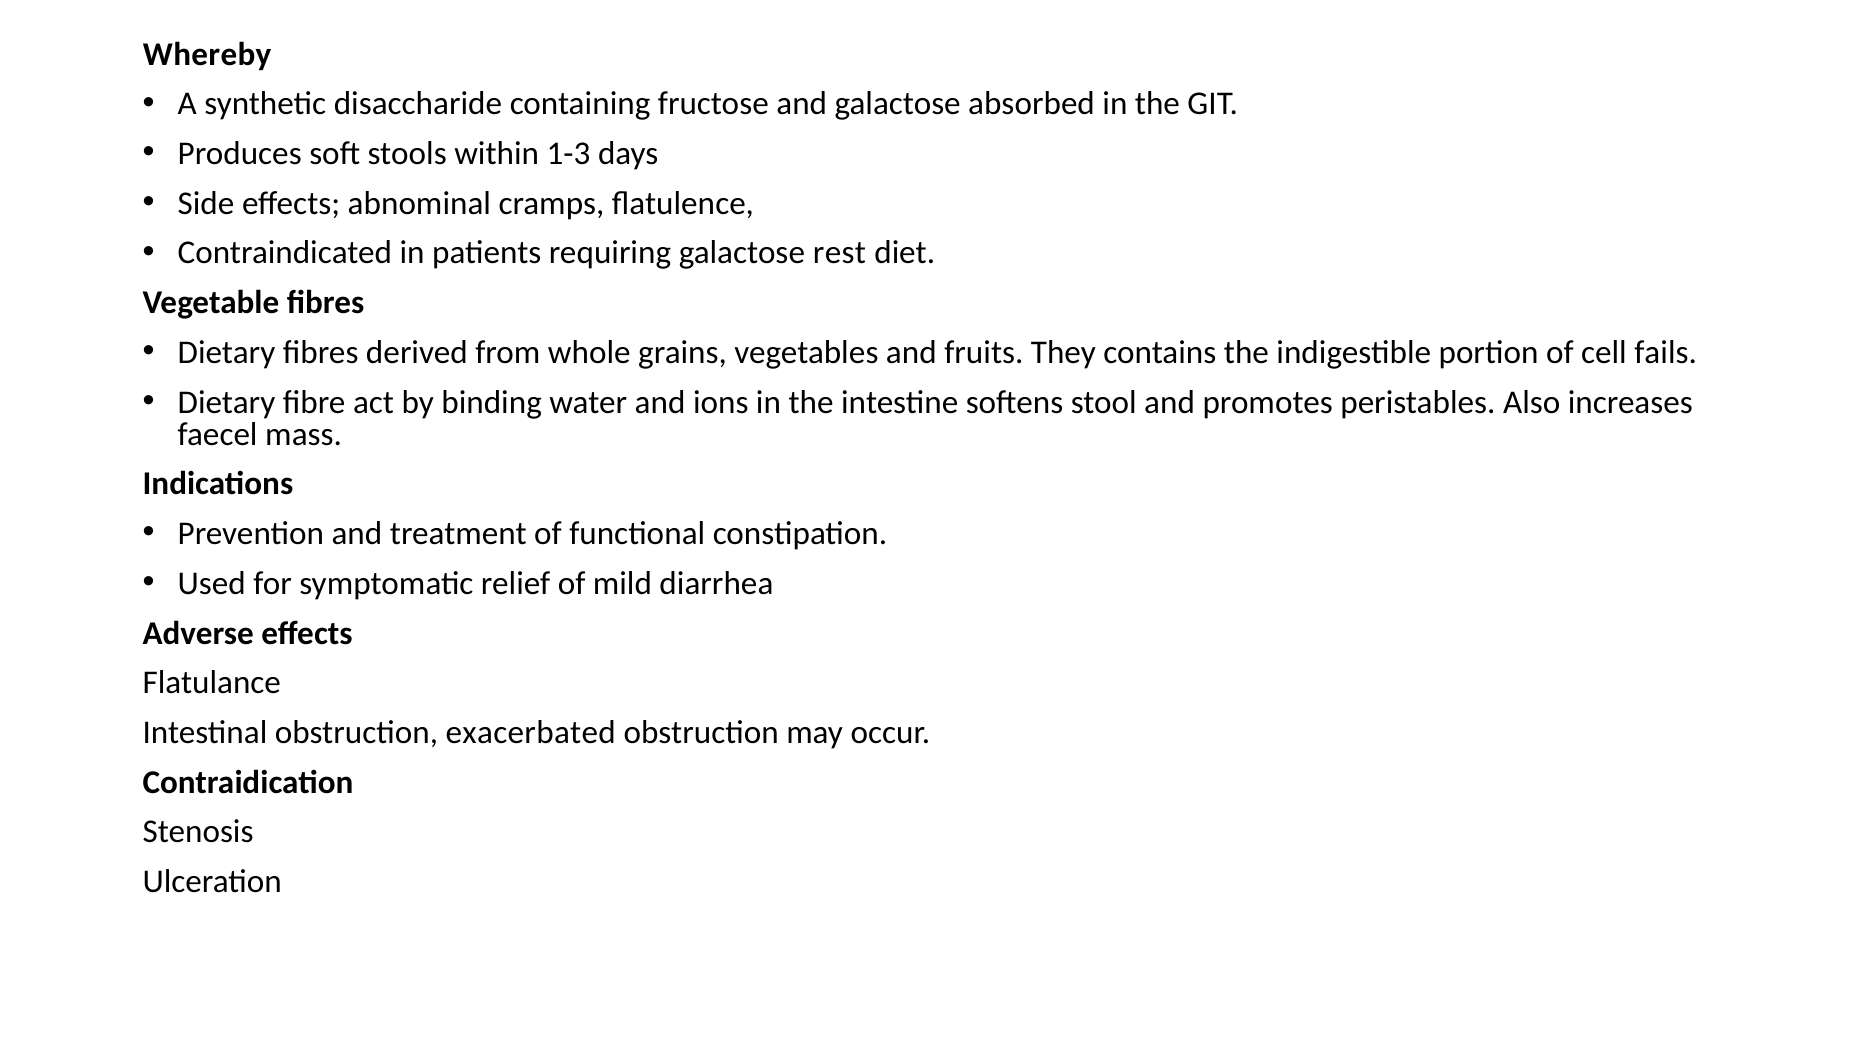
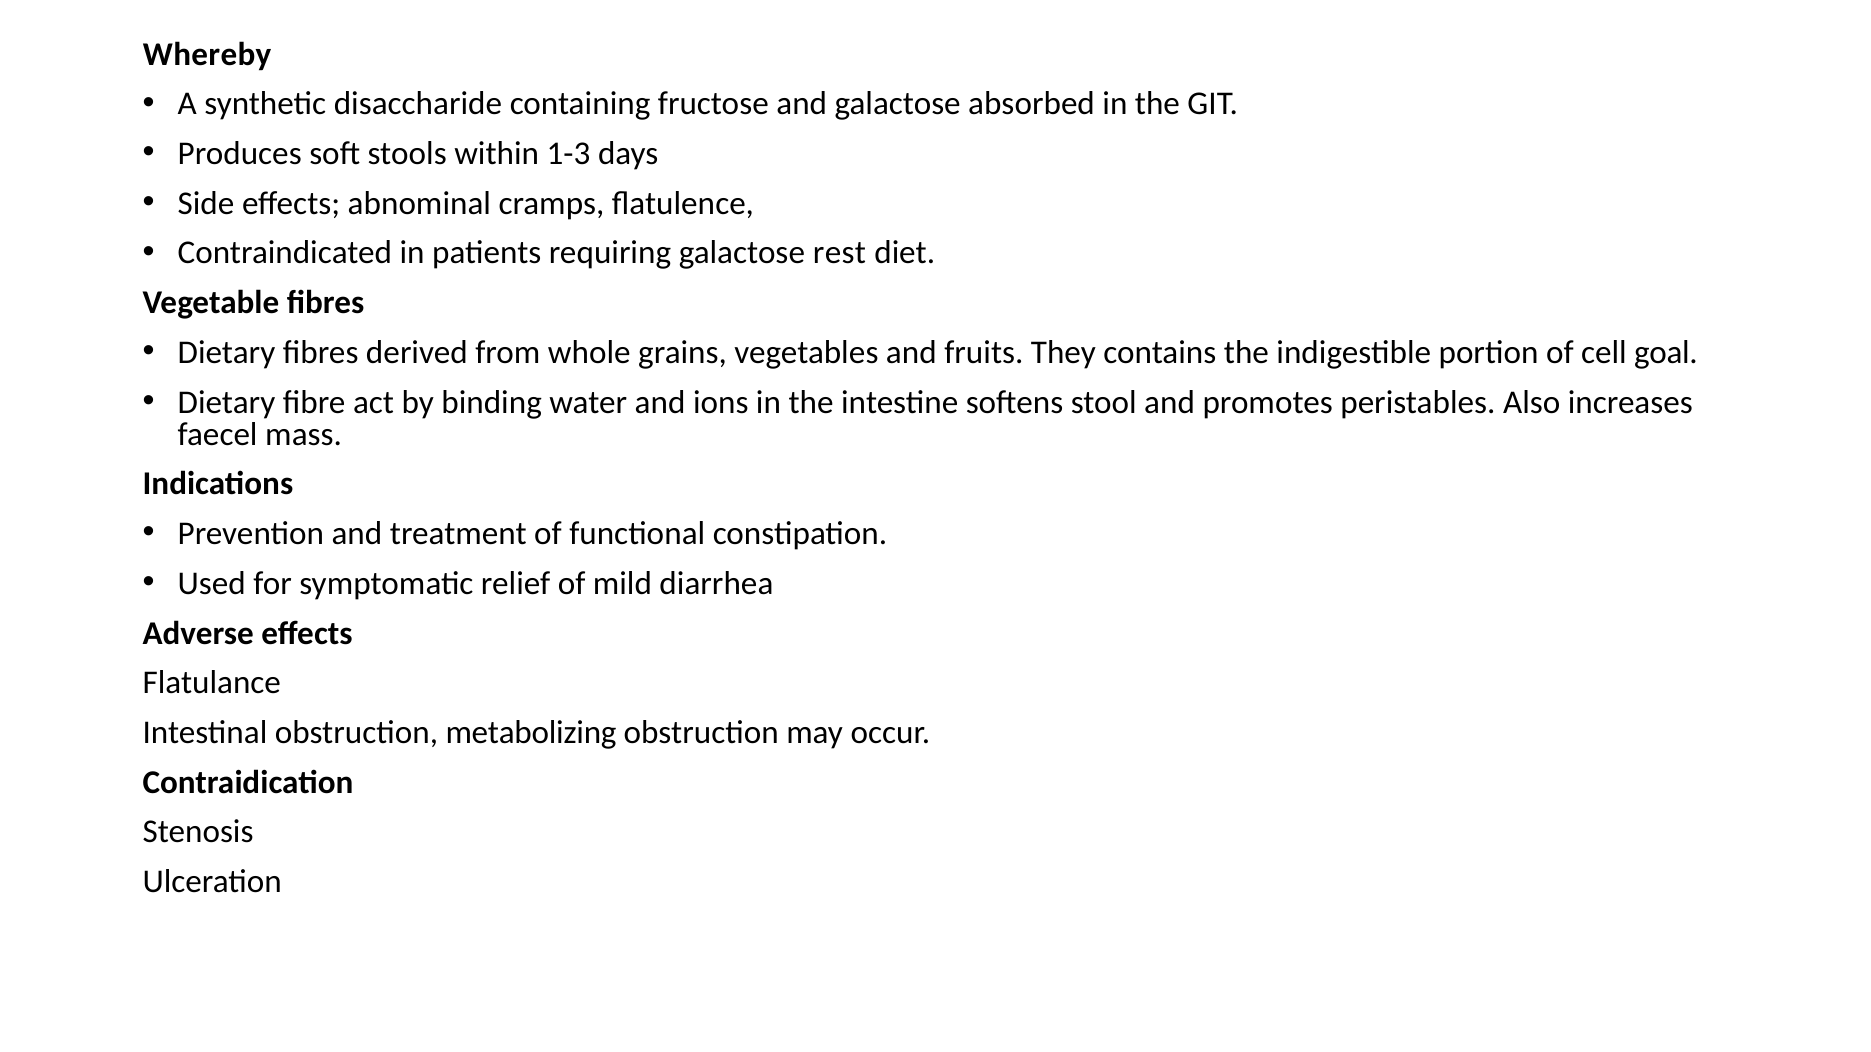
fails: fails -> goal (1666, 353)
exacerbated: exacerbated -> metabolizing (531, 733)
